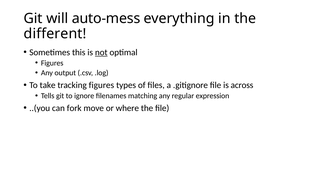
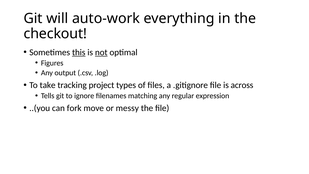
auto-mess: auto-mess -> auto-work (106, 18)
different: different -> checkout (55, 34)
this underline: none -> present (79, 52)
tracking figures: figures -> project (102, 85)
where: where -> messy (127, 108)
